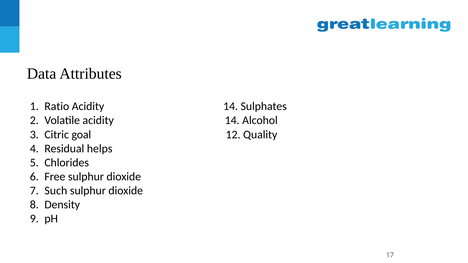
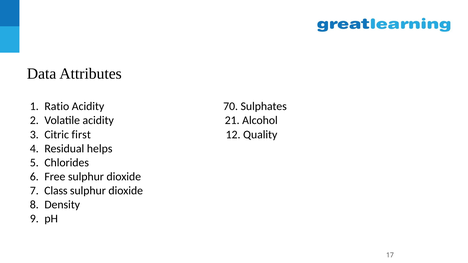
14: 14 -> 70 (231, 107)
Volatile acidity 14: 14 -> 21 (232, 121)
goal: goal -> first (81, 135)
Such: Such -> Class (56, 191)
